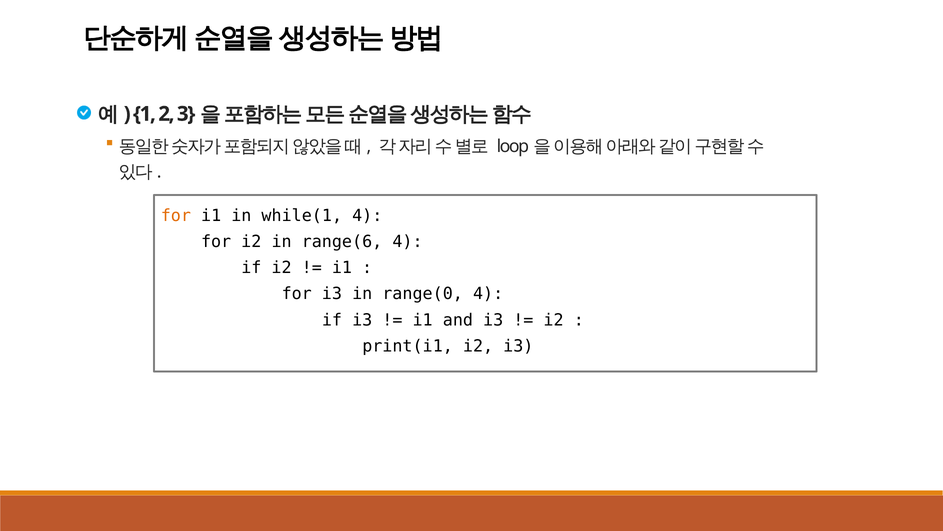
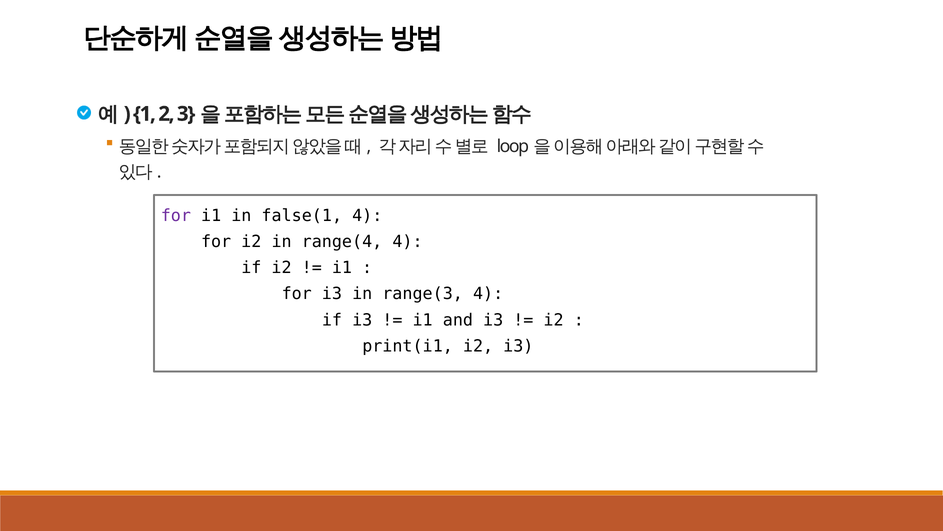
for colour: orange -> purple (176, 215)
while(1: while(1 -> false(1 (302, 215)
range(6: range(6 -> range(4 (342, 242)
range(0: range(0 -> range(3 (423, 294)
